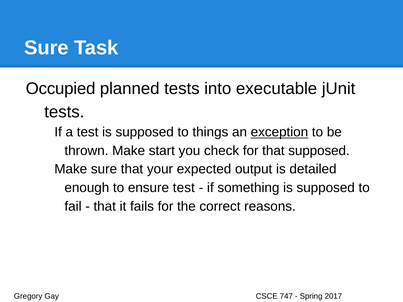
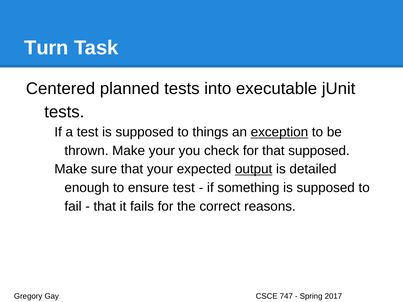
Sure: Sure -> Turn (46, 48)
Occupied: Occupied -> Centered (60, 89)
Make start: start -> your (162, 151)
output underline: none -> present (254, 169)
